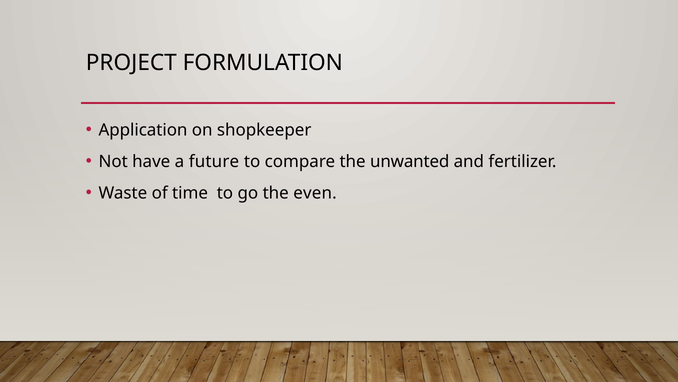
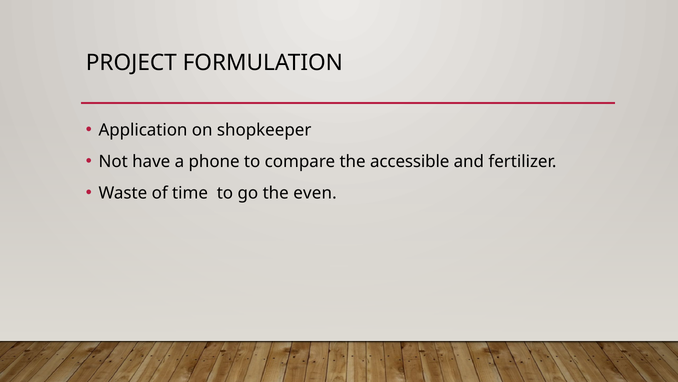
future: future -> phone (214, 162)
unwanted: unwanted -> accessible (410, 162)
